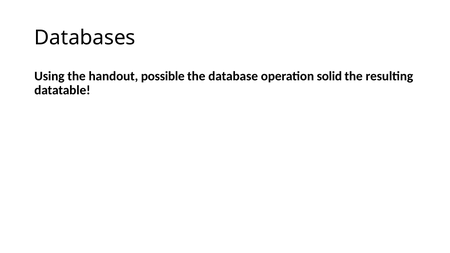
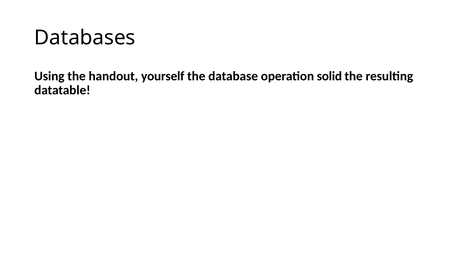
possible: possible -> yourself (163, 76)
